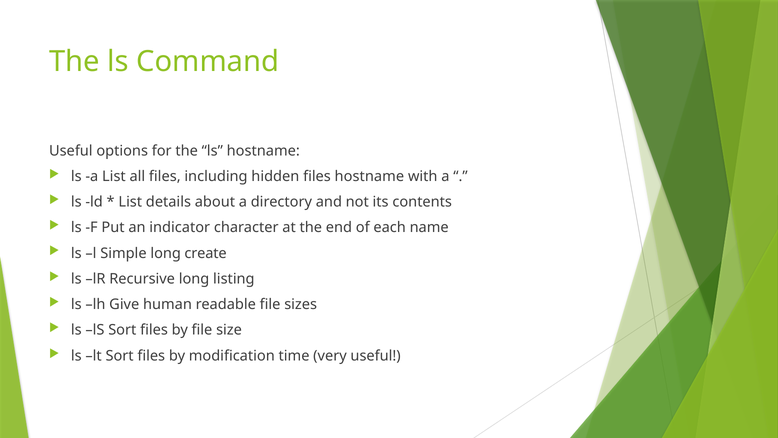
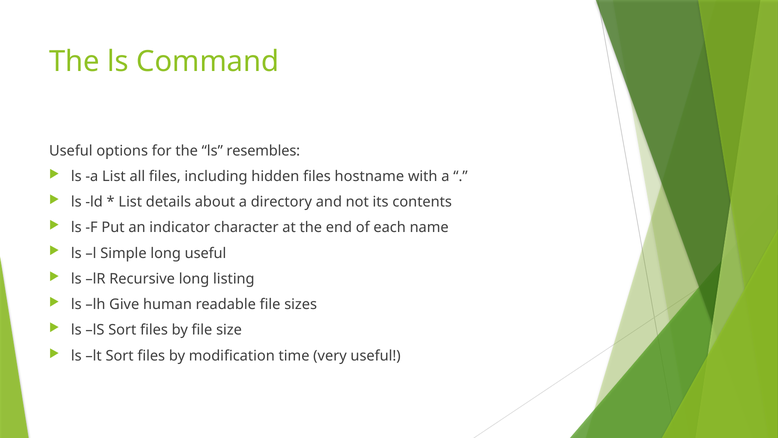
ls hostname: hostname -> resembles (263, 151)
long create: create -> useful (206, 253)
